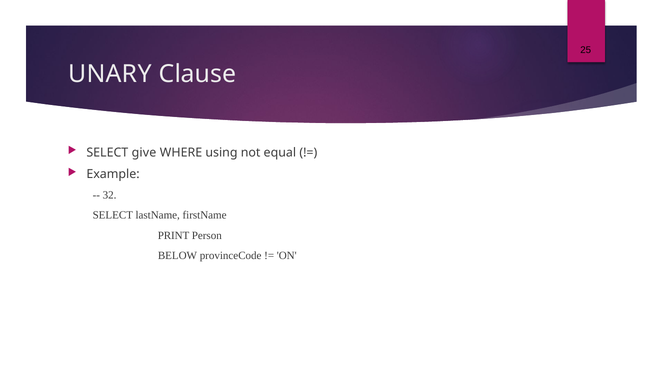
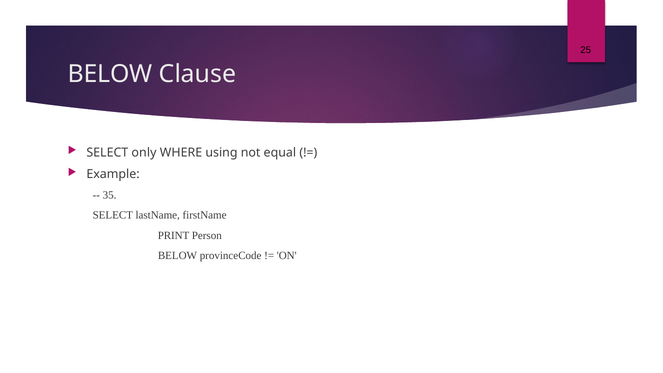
UNARY: UNARY -> BELOW (110, 74)
give: give -> only (144, 152)
32: 32 -> 35 (110, 195)
